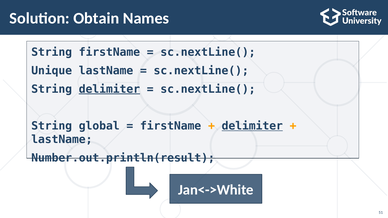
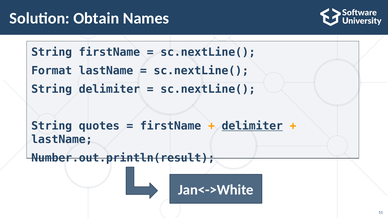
Unique: Unique -> Format (52, 71)
delimiter underline: present -> none (109, 89)
global: global -> quotes (99, 126)
